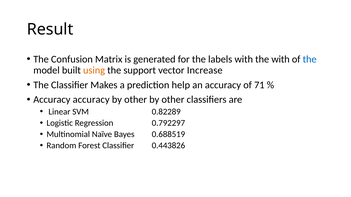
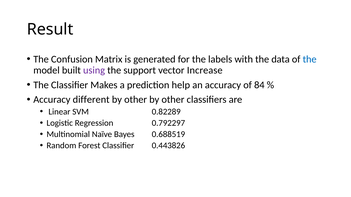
the with: with -> data (281, 59)
using colour: orange -> purple (94, 70)
71: 71 -> 84 (259, 85)
Accuracy accuracy: accuracy -> different (91, 100)
